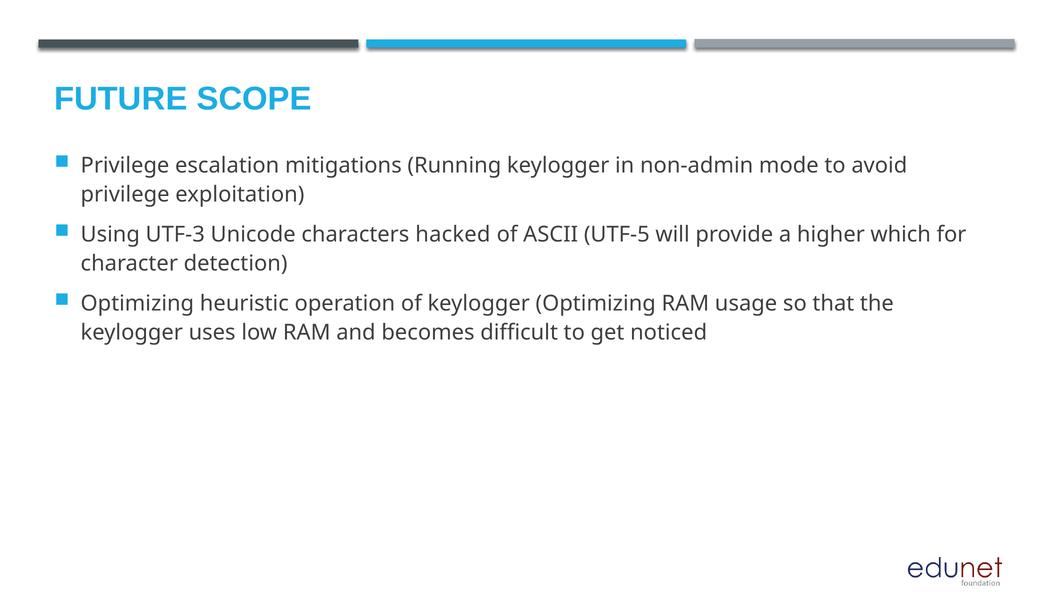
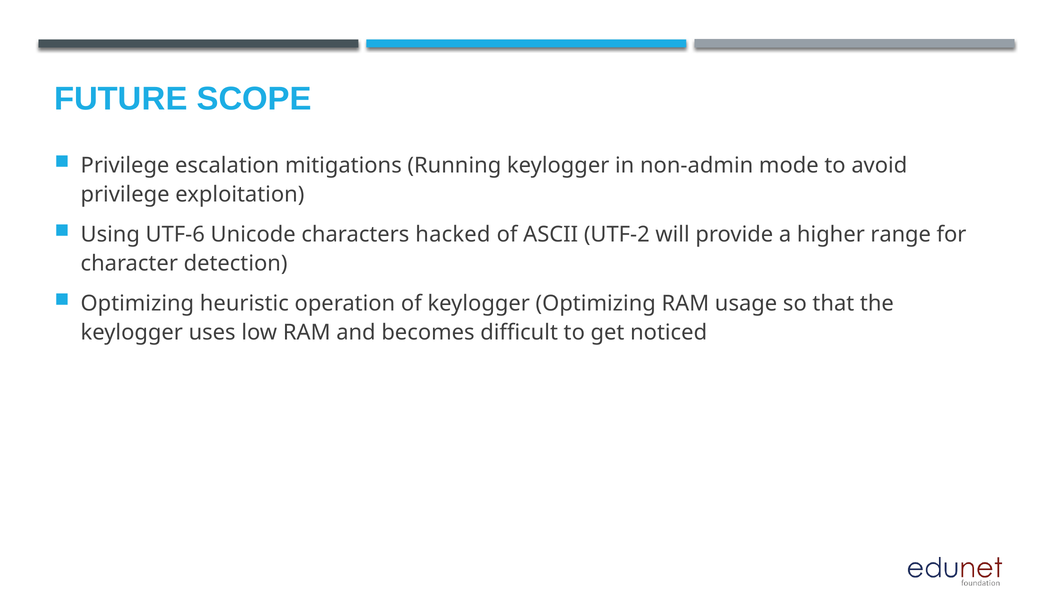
UTF-3: UTF-3 -> UTF-6 (175, 235)
UTF-5: UTF-5 -> UTF-2 (617, 235)
which: which -> range (901, 235)
